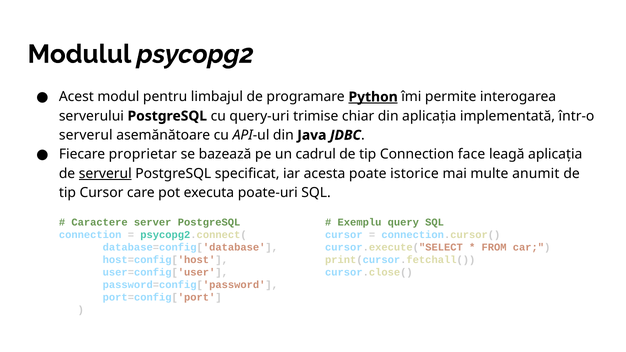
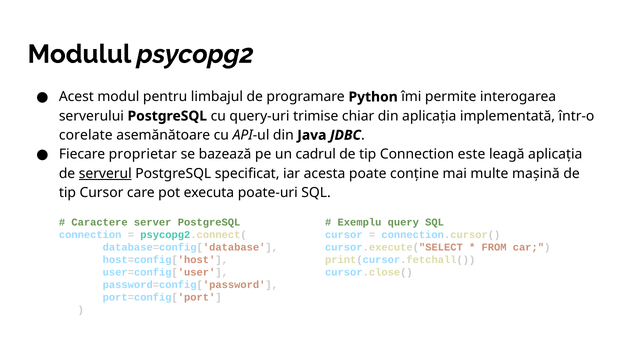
Python underline: present -> none (373, 97)
serverul: serverul -> corelate (86, 135)
face: face -> este (472, 154)
istorice: istorice -> conține (415, 174)
anumit: anumit -> mașină (536, 174)
